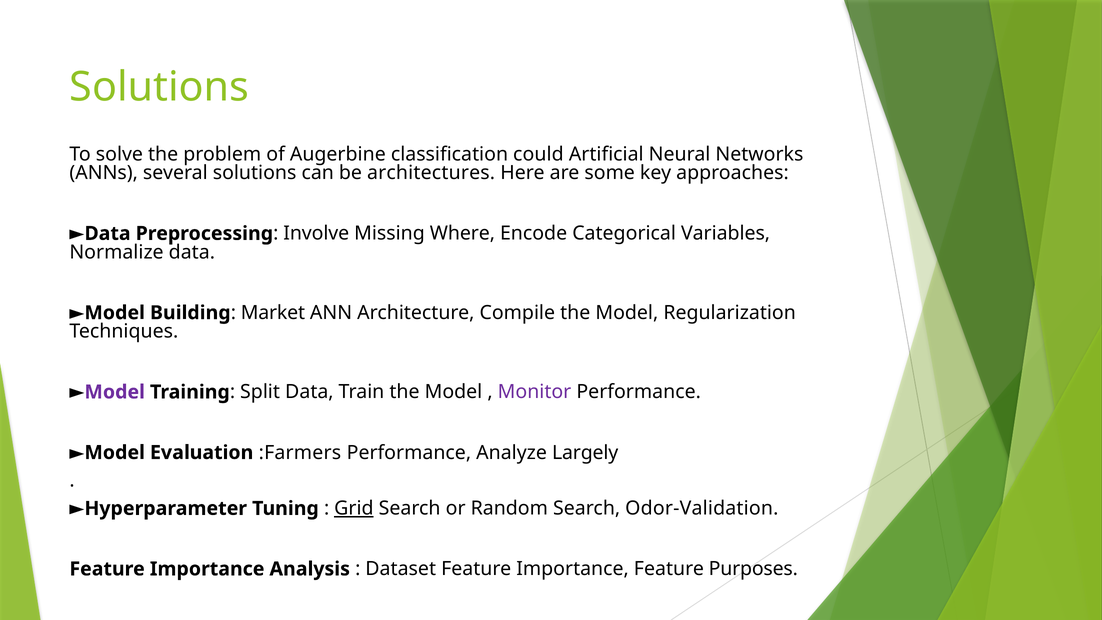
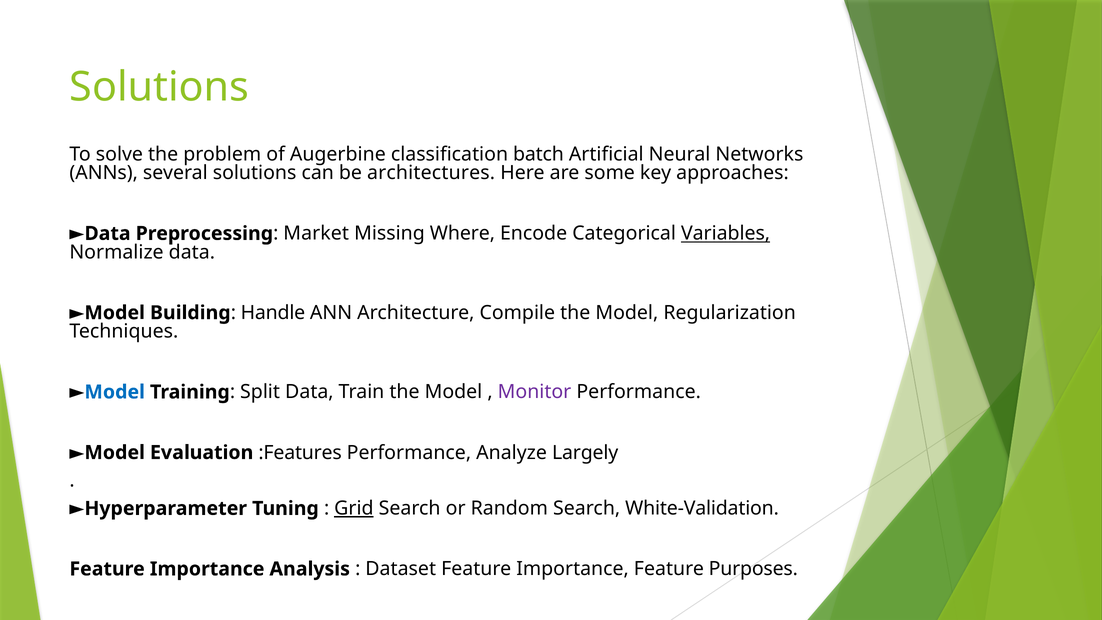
could: could -> batch (538, 154)
Involve: Involve -> Market (316, 233)
Variables underline: none -> present (726, 233)
Market: Market -> Handle (273, 313)
Model colour: purple -> blue (115, 392)
:Farmers: :Farmers -> :Features (300, 452)
Odor-Validation: Odor-Validation -> White-Validation (702, 508)
